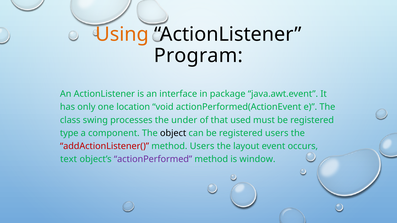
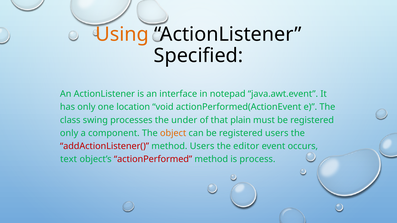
Program: Program -> Specified (198, 56)
package: package -> notepad (228, 94)
used: used -> plain (241, 120)
type: type -> only (69, 133)
object colour: black -> orange (173, 133)
layout: layout -> editor (246, 146)
actionPerformed colour: purple -> red (153, 159)
window: window -> process (257, 159)
